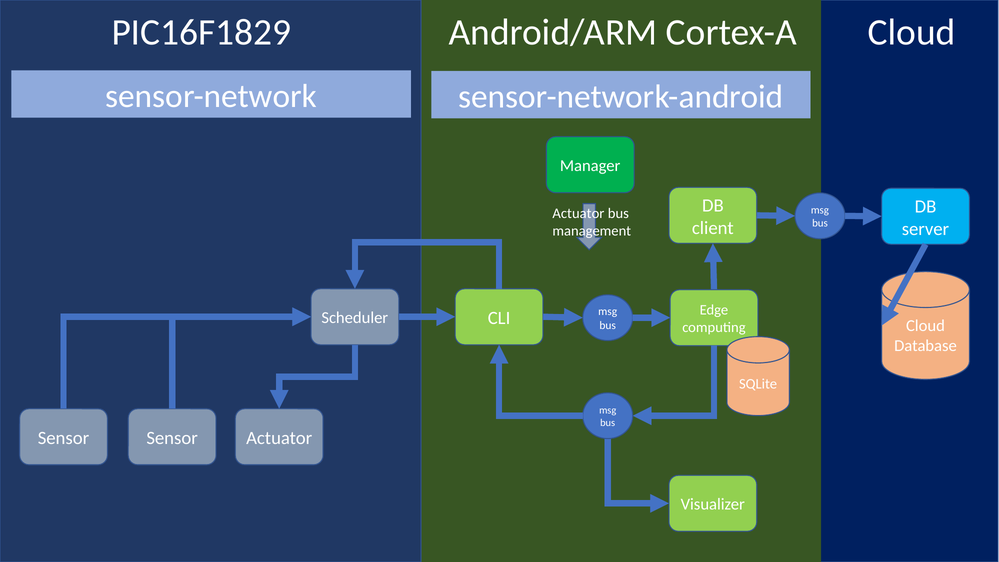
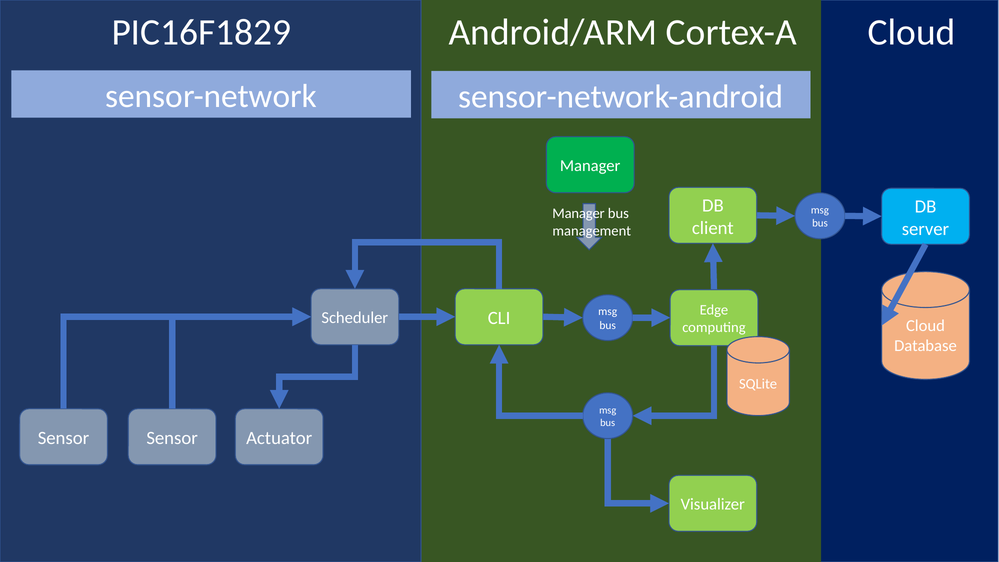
Actuator: Actuator -> Manager (579, 213)
